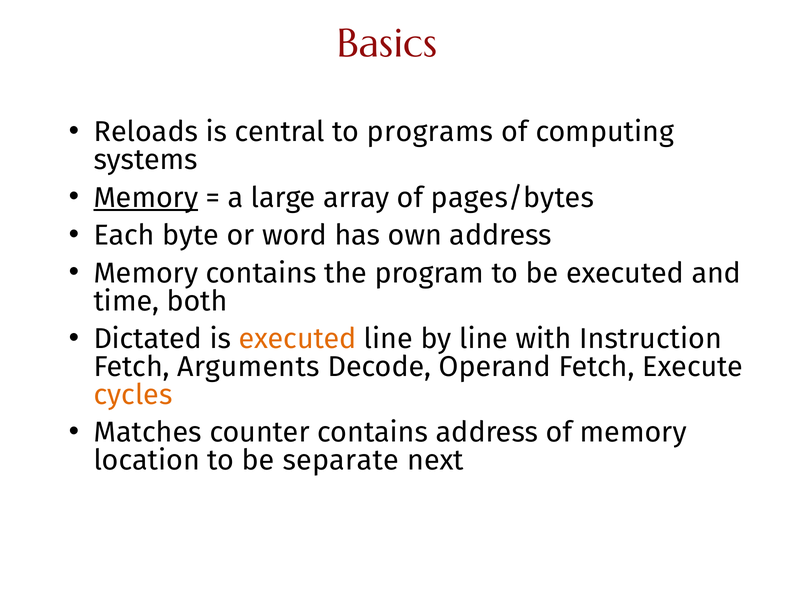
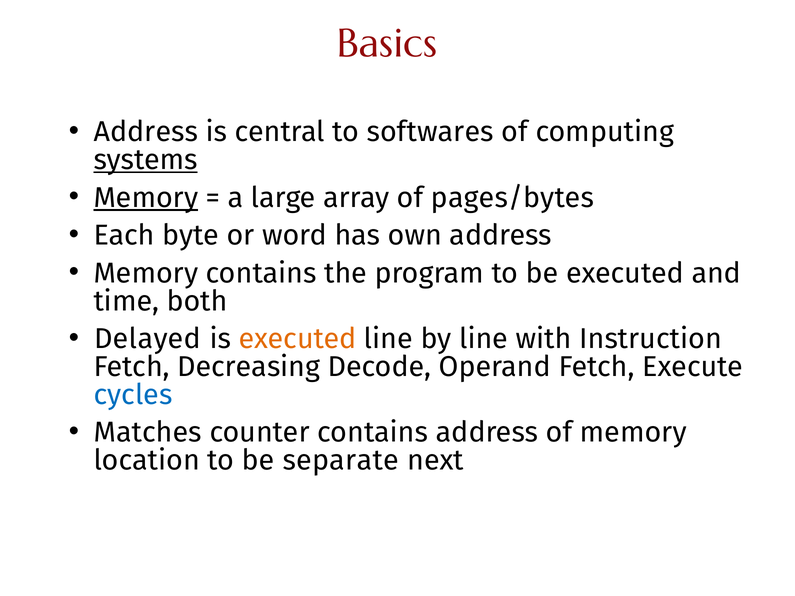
Reloads: Reloads -> Address (146, 132)
programs: programs -> softwares (430, 132)
systems underline: none -> present (146, 160)
Dictated: Dictated -> Delayed (148, 339)
Arguments: Arguments -> Decreasing (249, 367)
cycles colour: orange -> blue (133, 395)
